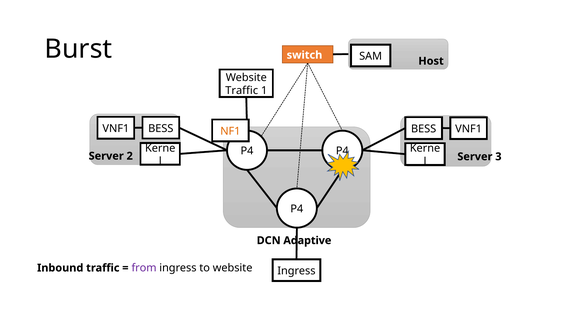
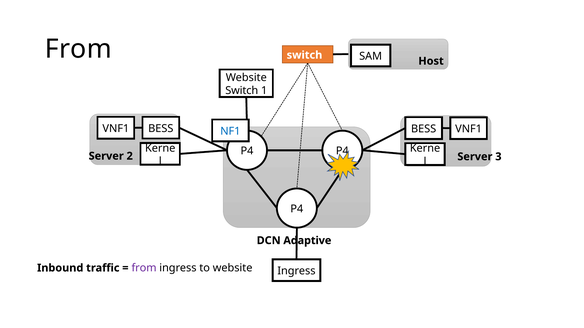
Burst: Burst -> From (78, 49)
Traffic: Traffic -> Switch (242, 91)
NF1 colour: orange -> blue (230, 131)
